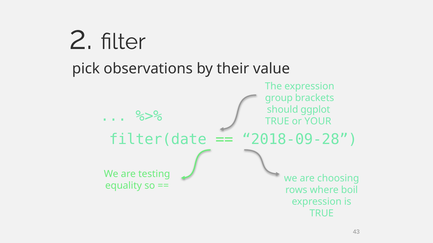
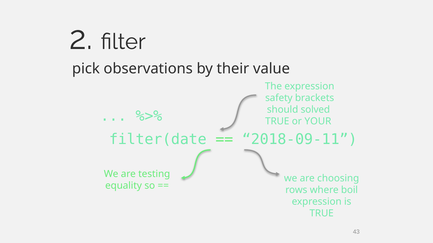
group: group -> safety (279, 98)
ggplot: ggplot -> solved (315, 110)
2018-09-28: 2018-09-28 -> 2018-09-11 (300, 140)
